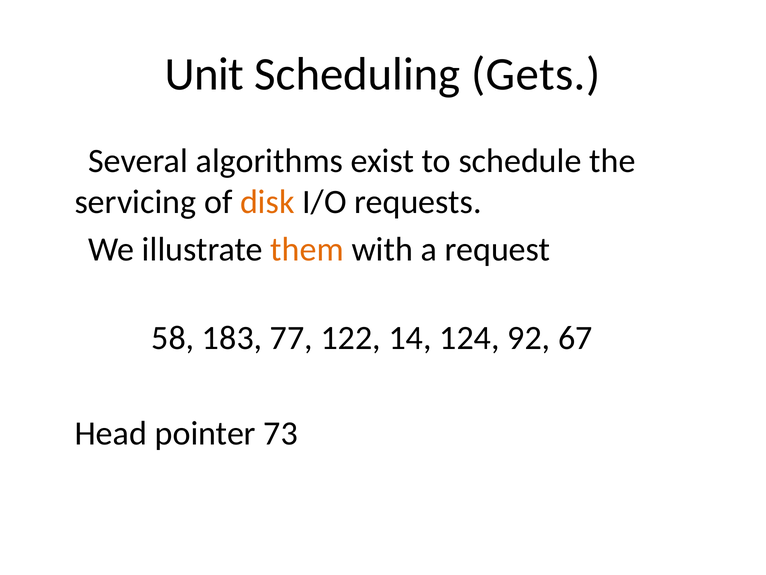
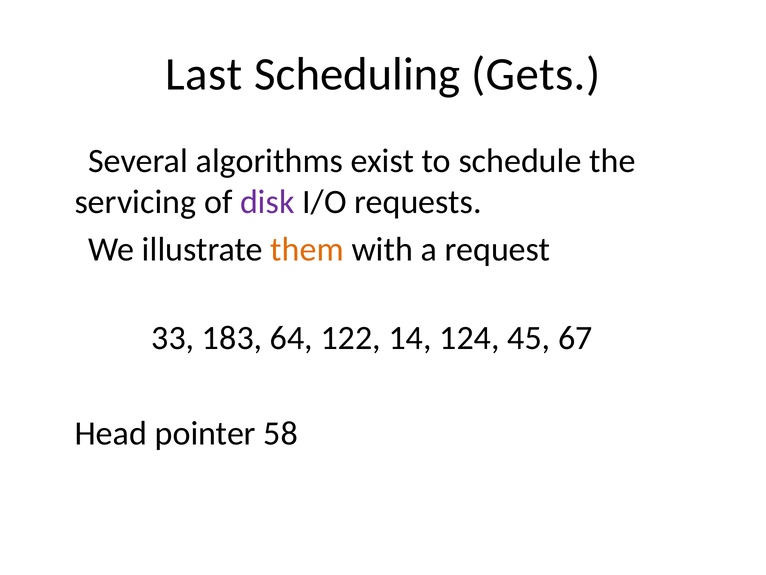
Unit: Unit -> Last (204, 74)
disk colour: orange -> purple (267, 202)
58: 58 -> 33 (173, 338)
77: 77 -> 64 (291, 338)
92: 92 -> 45 (529, 338)
73: 73 -> 58 (281, 433)
